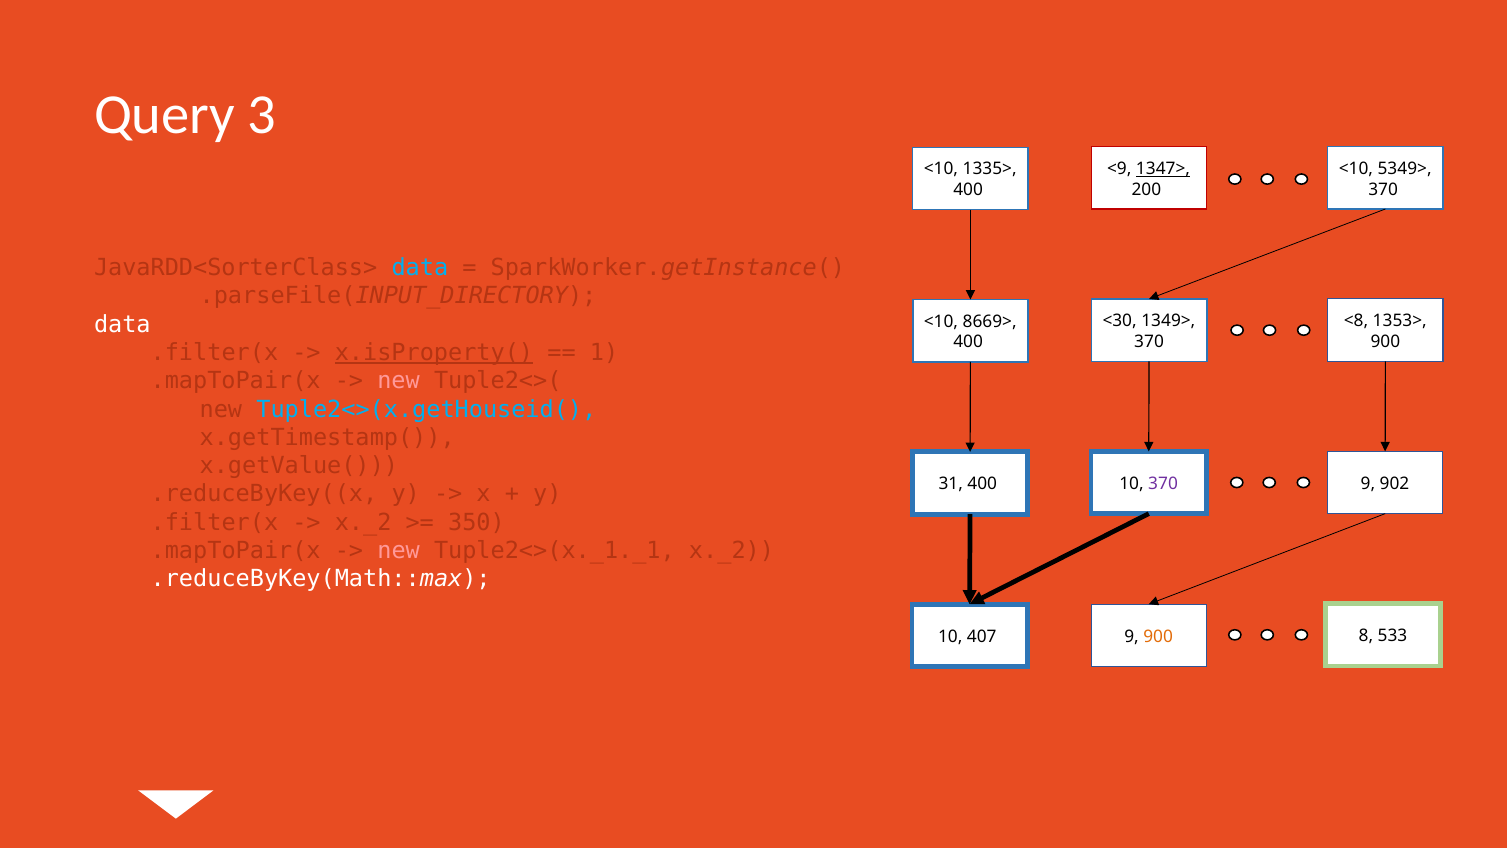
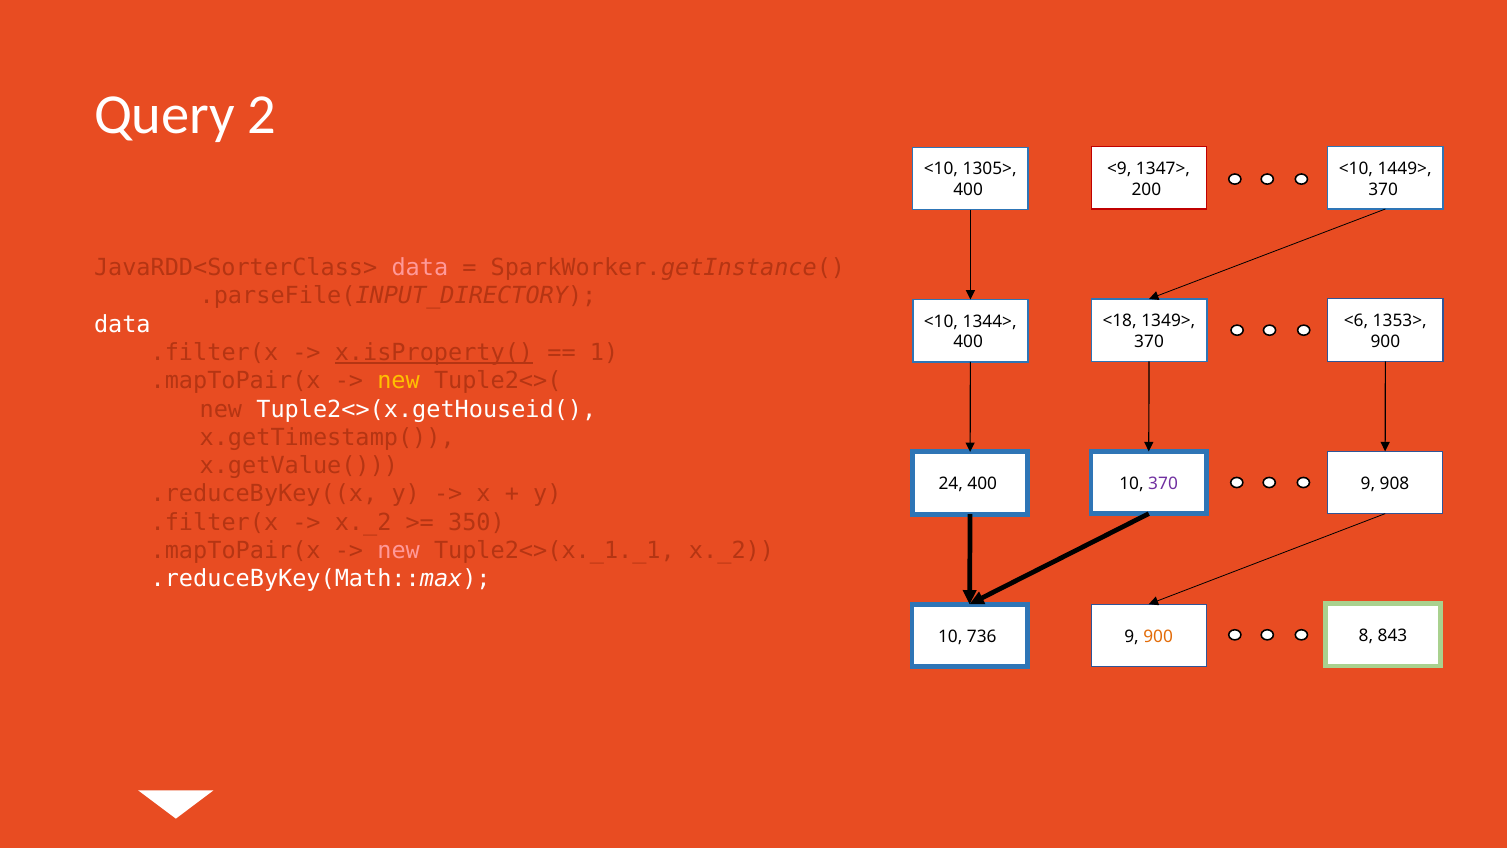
3: 3 -> 2 (262, 115)
1347> underline: present -> none (1163, 169)
5349>: 5349> -> 1449> (1405, 169)
1335>: 1335> -> 1305> (990, 169)
data colour: light blue -> pink (420, 268)
<30: <30 -> <18 (1120, 321)
<8: <8 -> <6 (1356, 321)
8669>: 8669> -> 1344> (990, 321)
new colour: pink -> yellow (399, 381)
Tuple2<>(x.getHouseid( colour: light blue -> white (426, 409)
31: 31 -> 24 (951, 484)
902: 902 -> 908 (1395, 483)
407: 407 -> 736 (982, 636)
533: 533 -> 843 (1393, 636)
